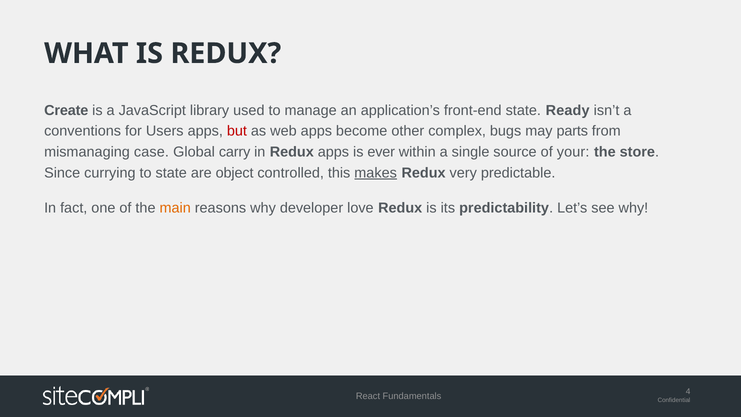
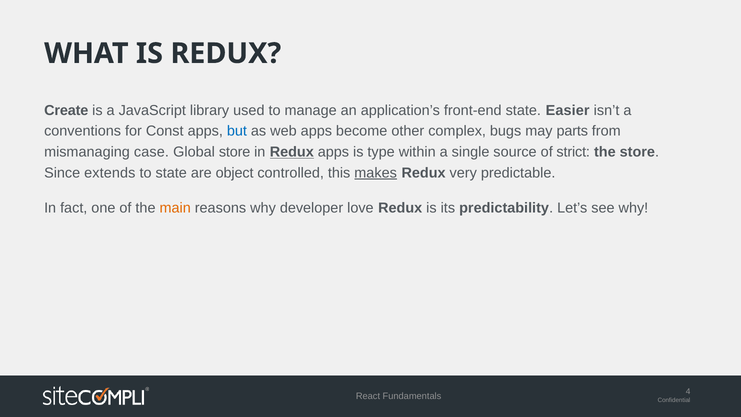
Ready: Ready -> Easier (568, 110)
Users: Users -> Const (165, 131)
but colour: red -> blue (237, 131)
Global carry: carry -> store (235, 152)
Redux underline: none -> present (292, 152)
ever: ever -> type (381, 152)
your: your -> strict (573, 152)
currying: currying -> extends (110, 173)
